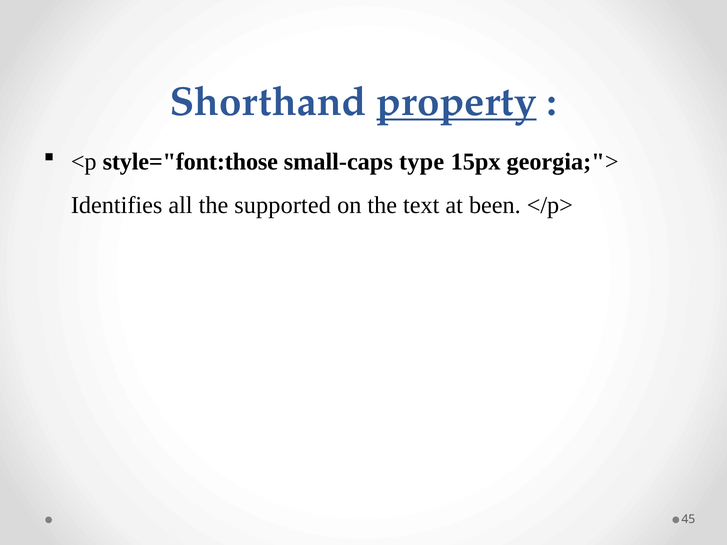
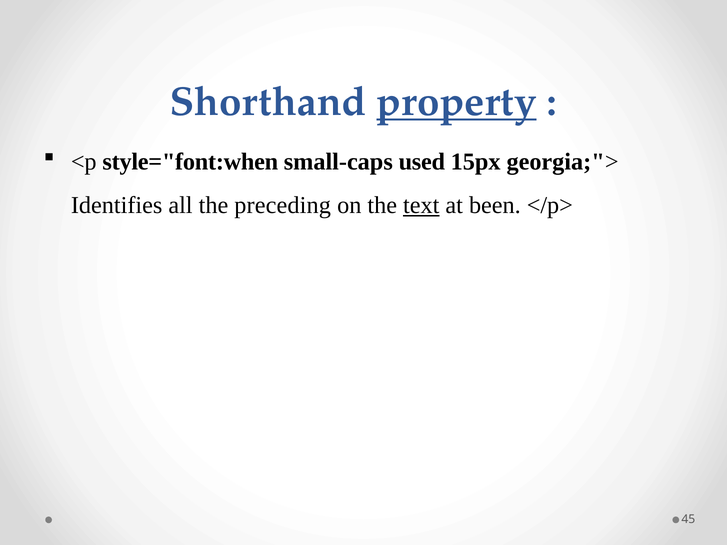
style="font:those: style="font:those -> style="font:when (190, 162)
type: type -> used (422, 162)
supported: supported -> preceding (283, 205)
text underline: none -> present (421, 205)
